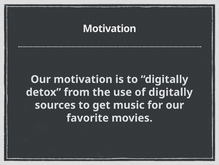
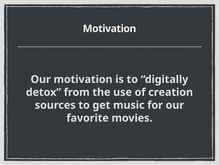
of digitally: digitally -> creation (171, 92)
